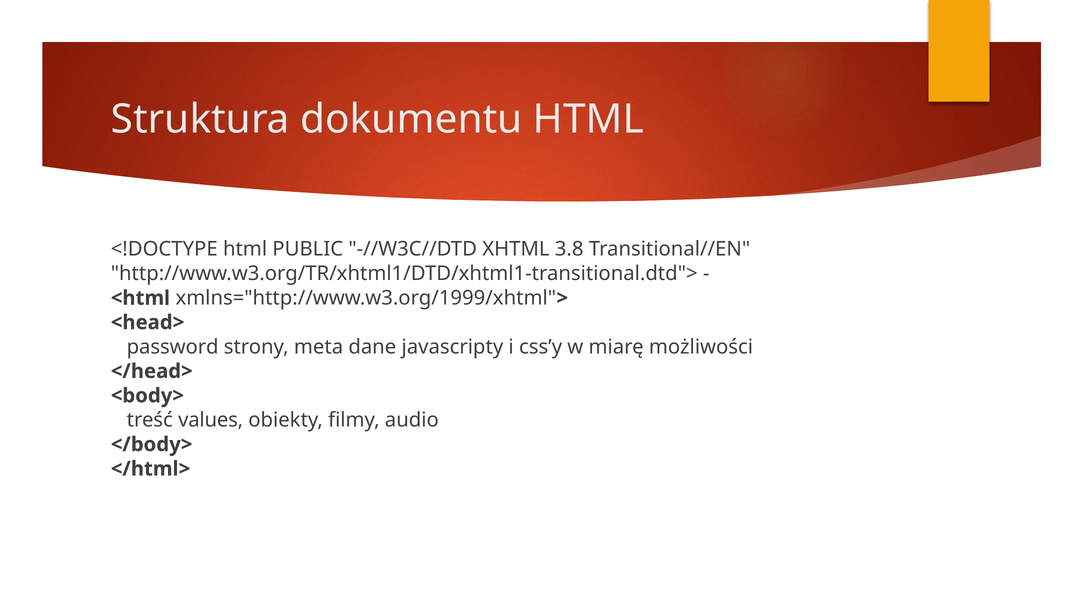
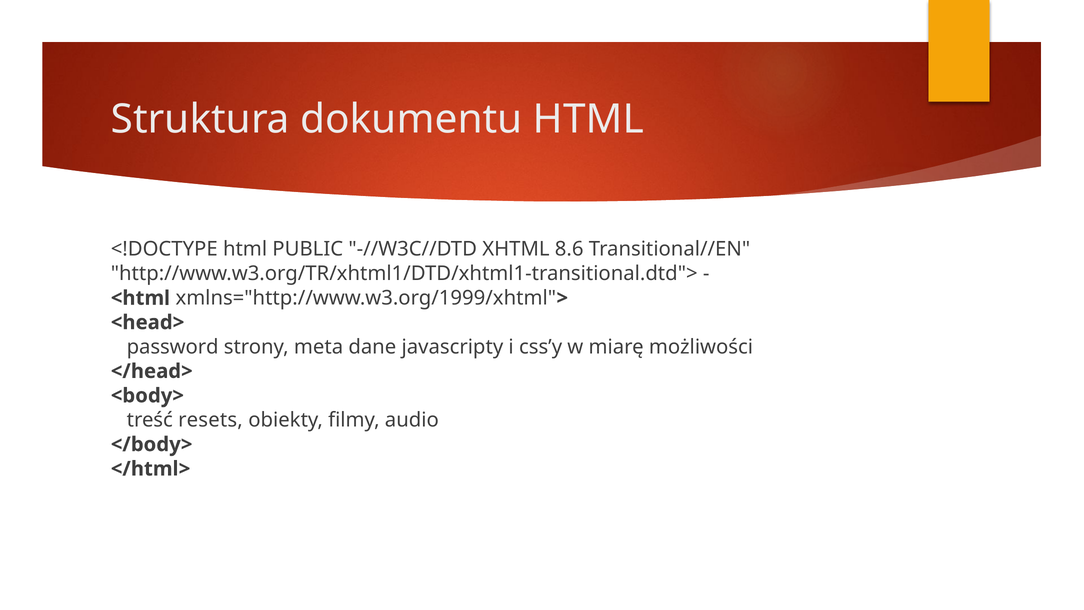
3.8: 3.8 -> 8.6 (569, 249)
values: values -> resets (210, 420)
